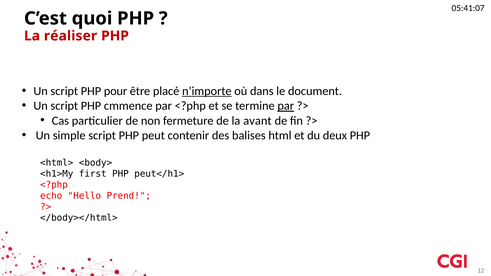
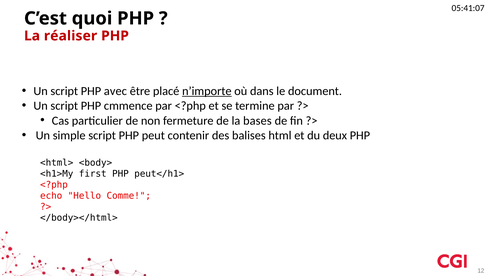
pour: pour -> avec (115, 91)
par underline: present -> none (286, 106)
avant: avant -> bases (257, 121)
Prend: Prend -> Comme (129, 196)
